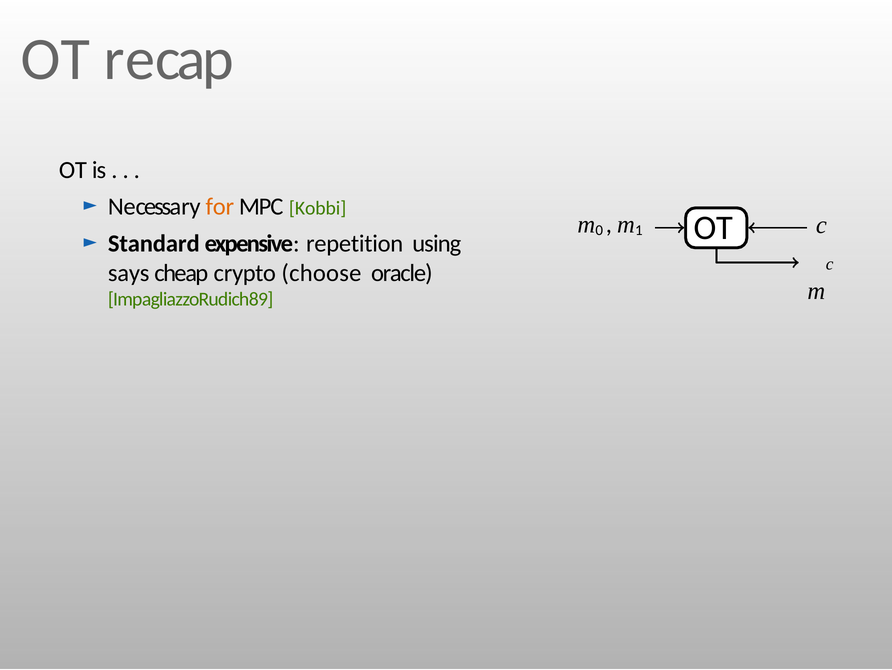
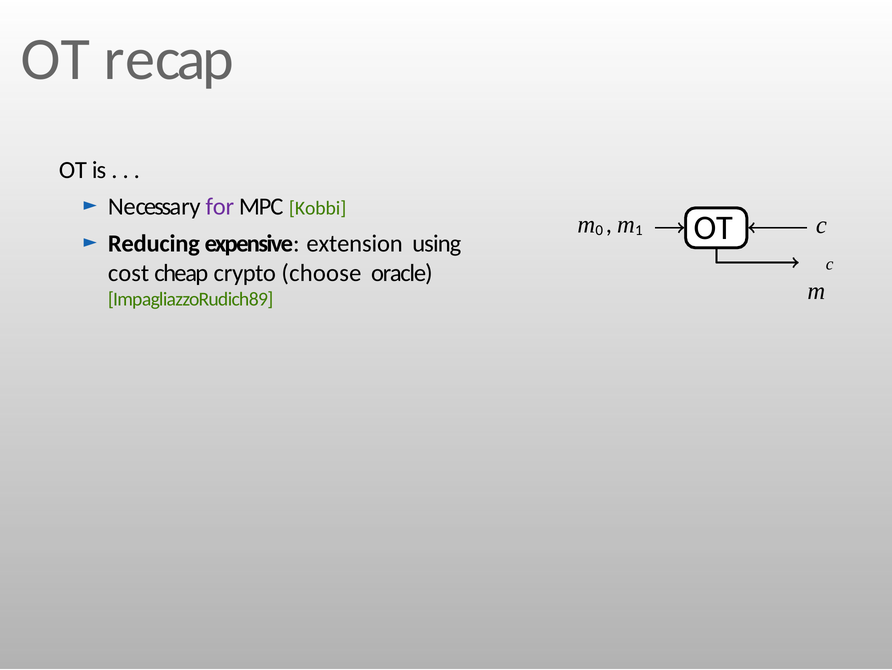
for colour: orange -> purple (220, 207)
Standard: Standard -> Reducing (154, 243)
repetition: repetition -> extension (355, 243)
says: says -> cost (129, 273)
